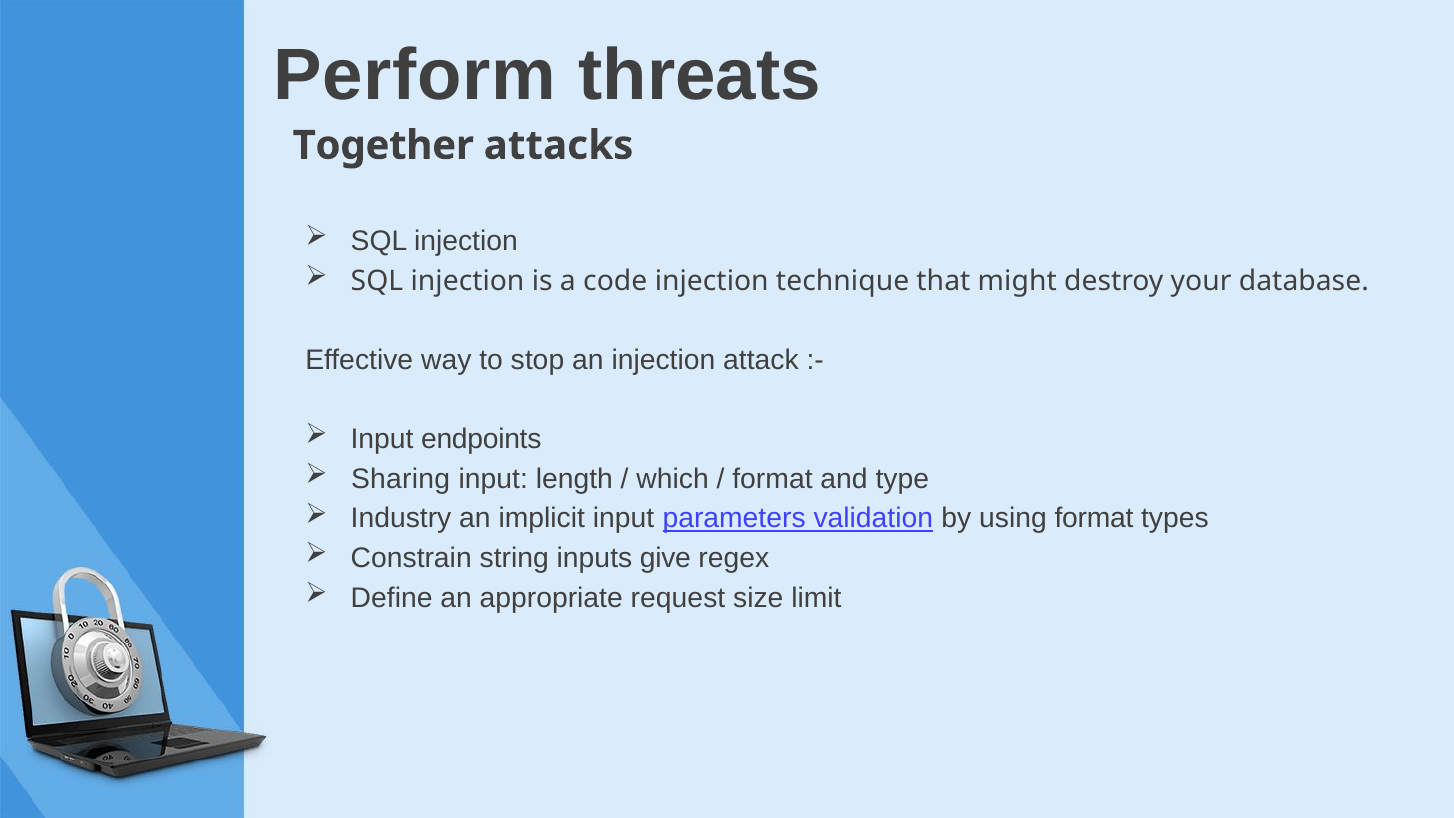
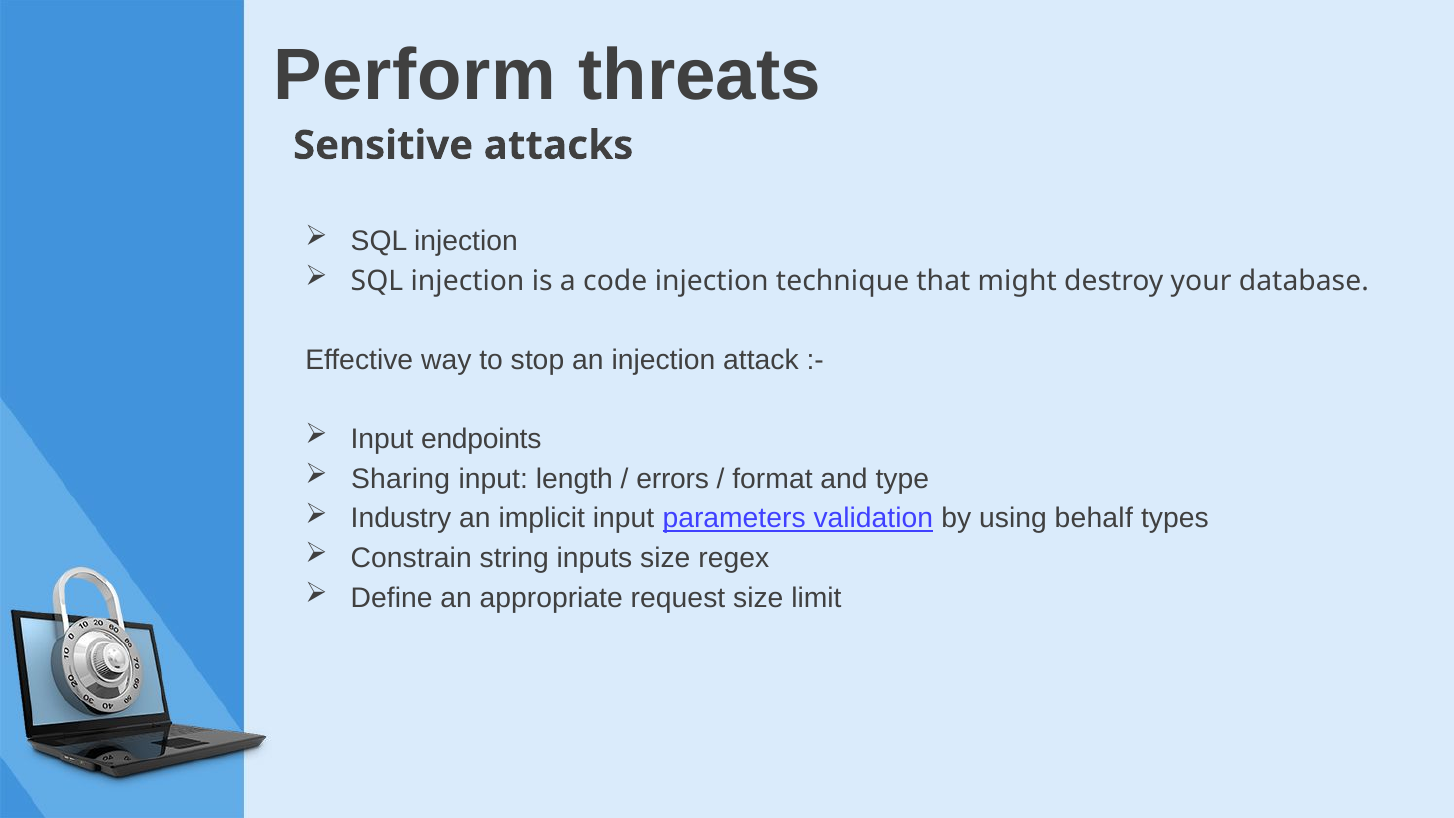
Together: Together -> Sensitive (383, 145)
which: which -> errors (673, 479)
using format: format -> behalf (1094, 518)
inputs give: give -> size (665, 558)
